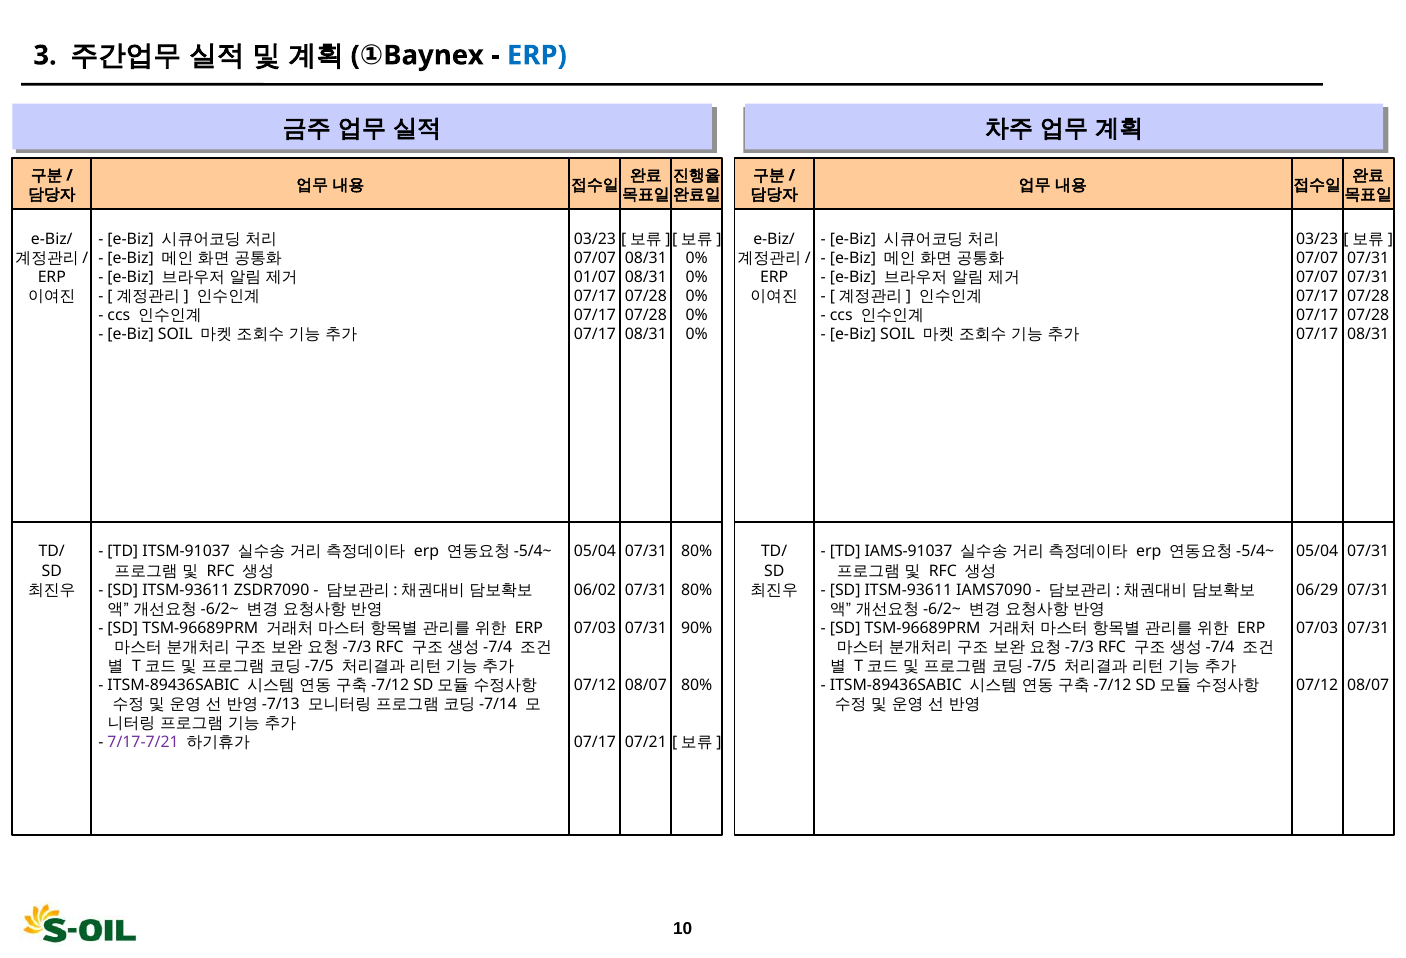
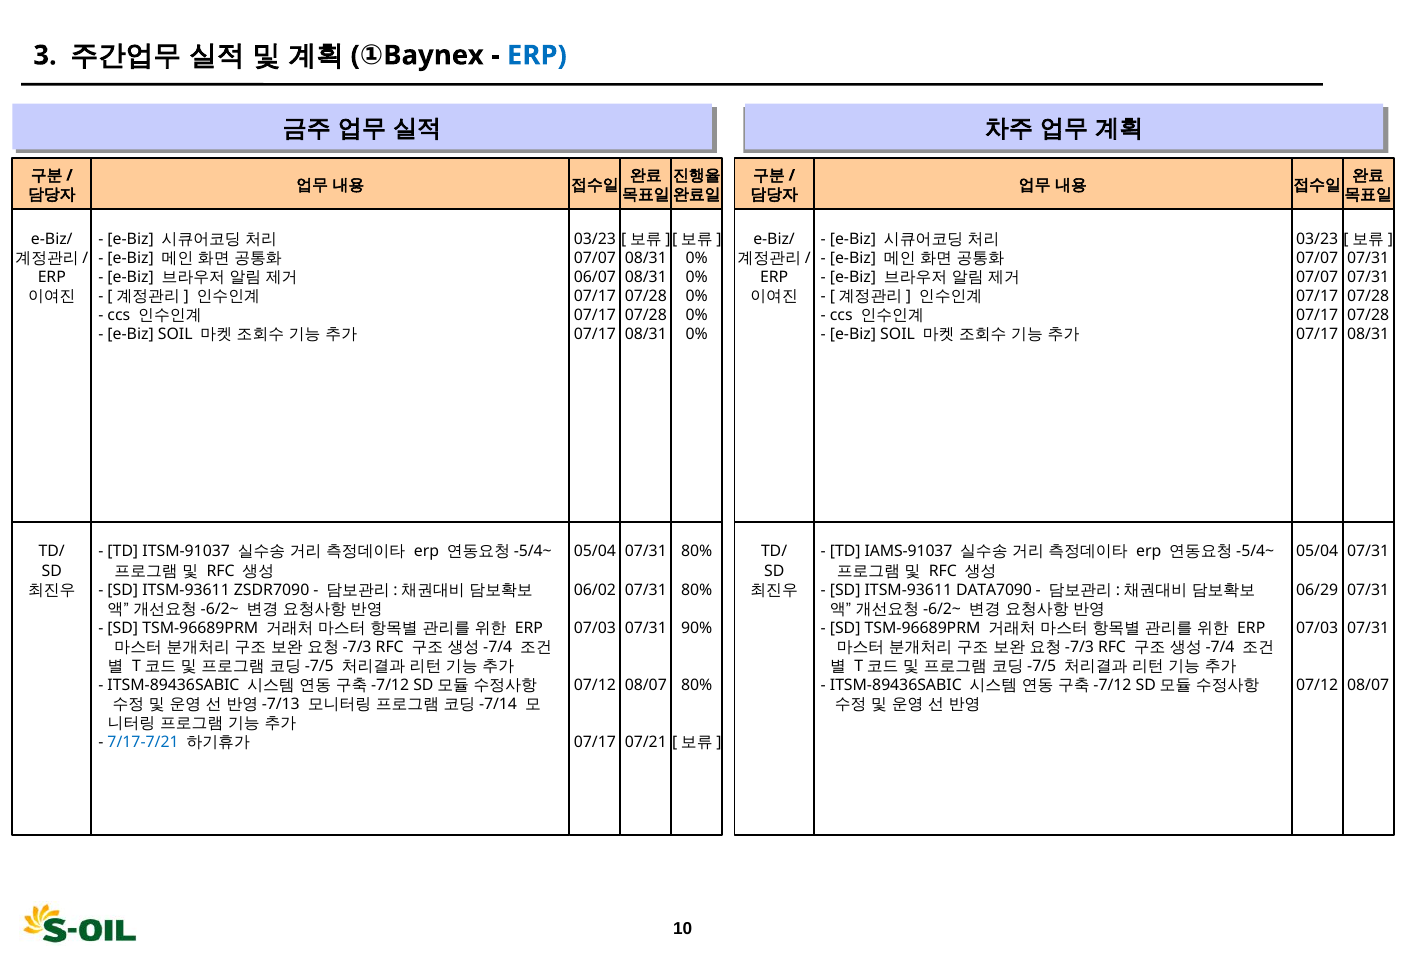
01/07: 01/07 -> 06/07 (595, 277)
IAMS7090: IAMS7090 -> DATA7090 (994, 590)
7/17-7/21 colour: purple -> blue (143, 742)
